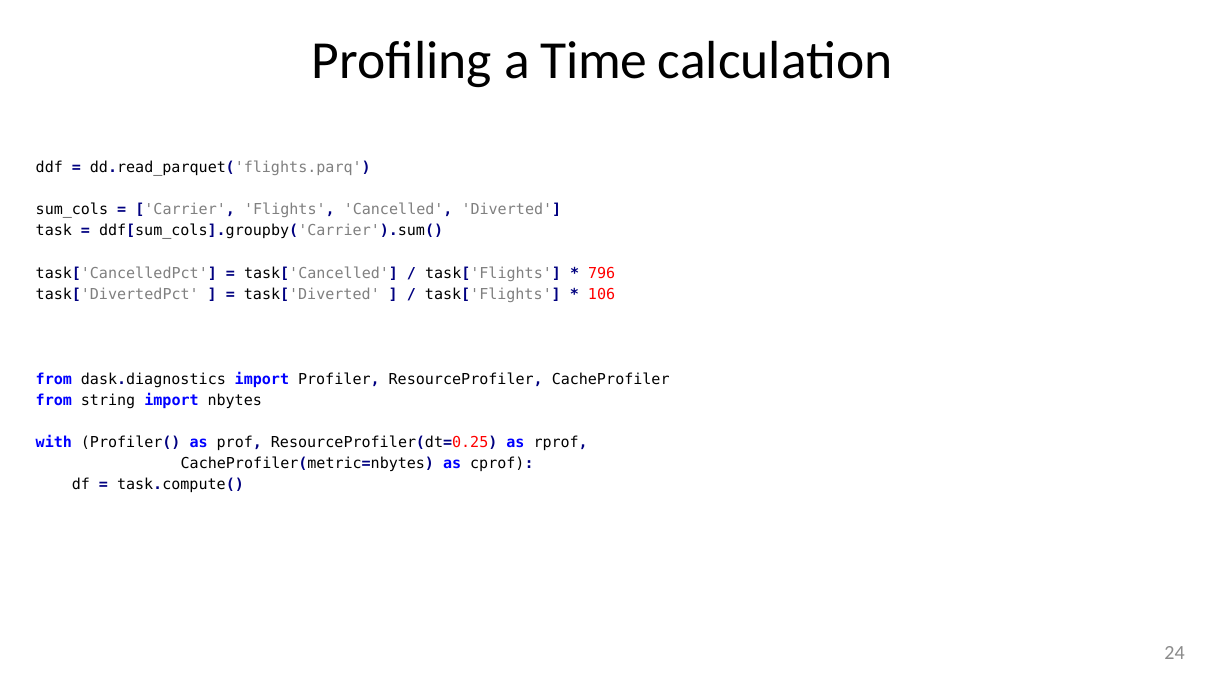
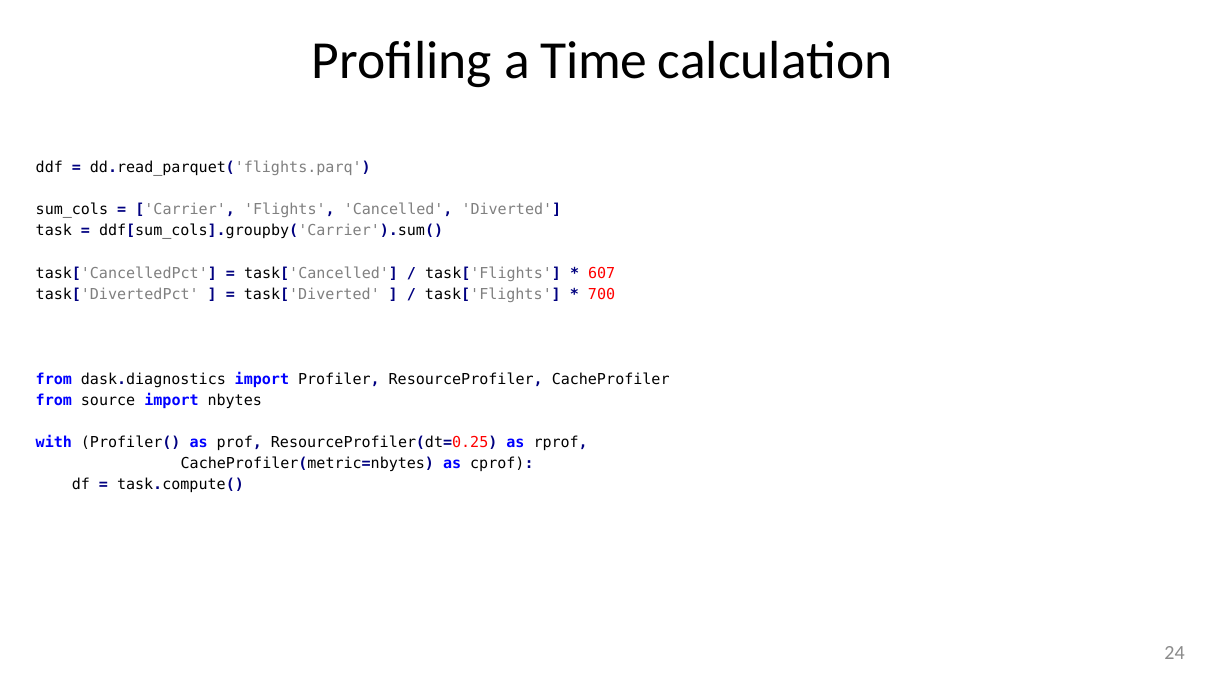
796: 796 -> 607 (602, 273)
106: 106 -> 700 (602, 294)
string: string -> source (108, 400)
